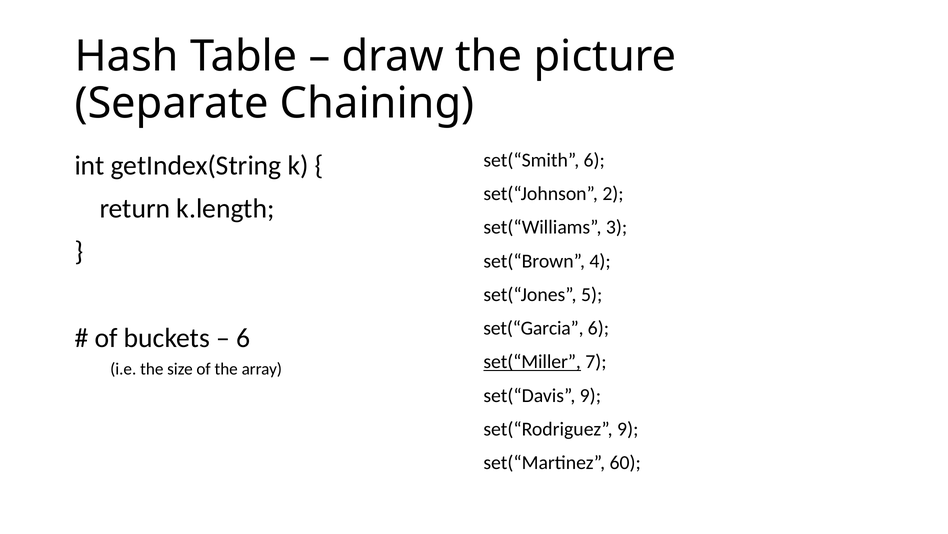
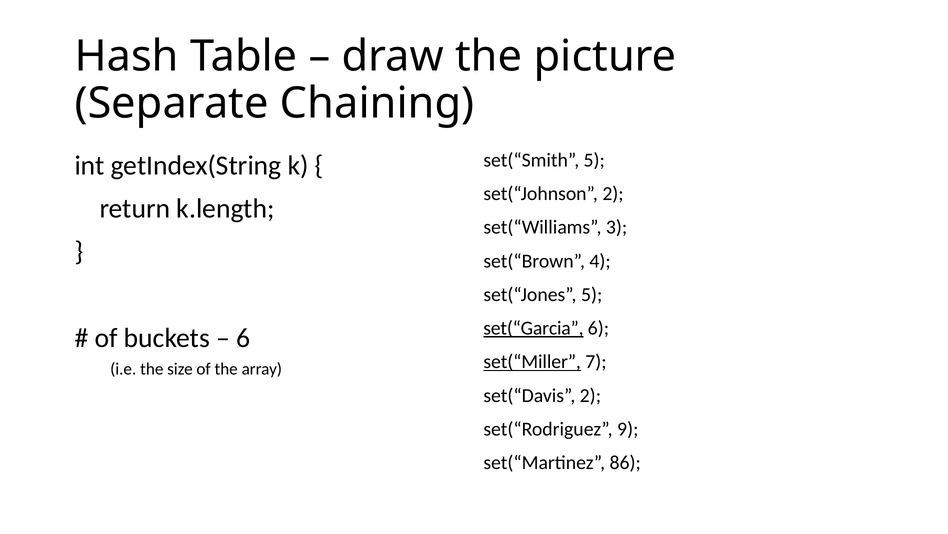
set(“Smith 6: 6 -> 5 (594, 160)
set(“Garcia underline: none -> present (533, 328)
set(“Davis 9: 9 -> 2 (590, 395)
60: 60 -> 86 (625, 462)
